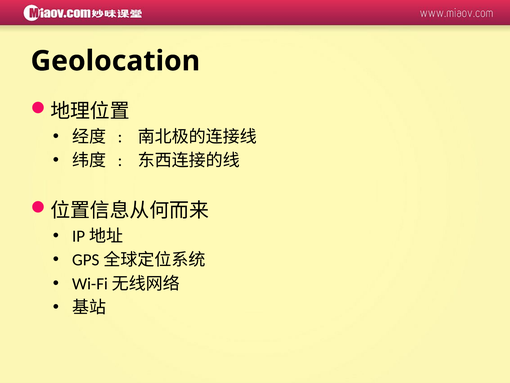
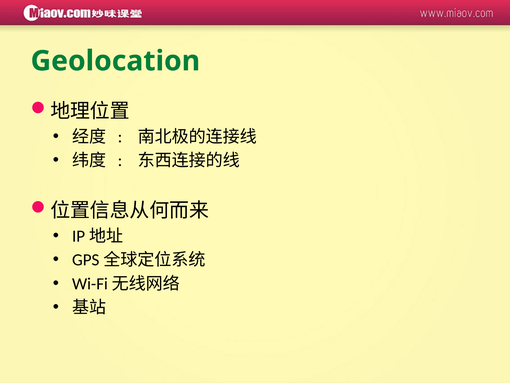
Geolocation colour: black -> green (115, 61)
